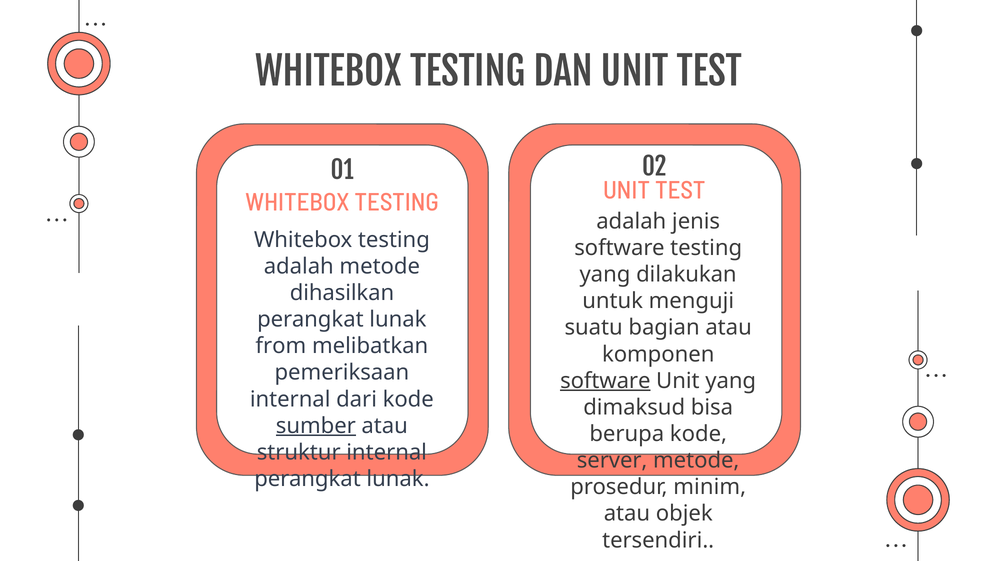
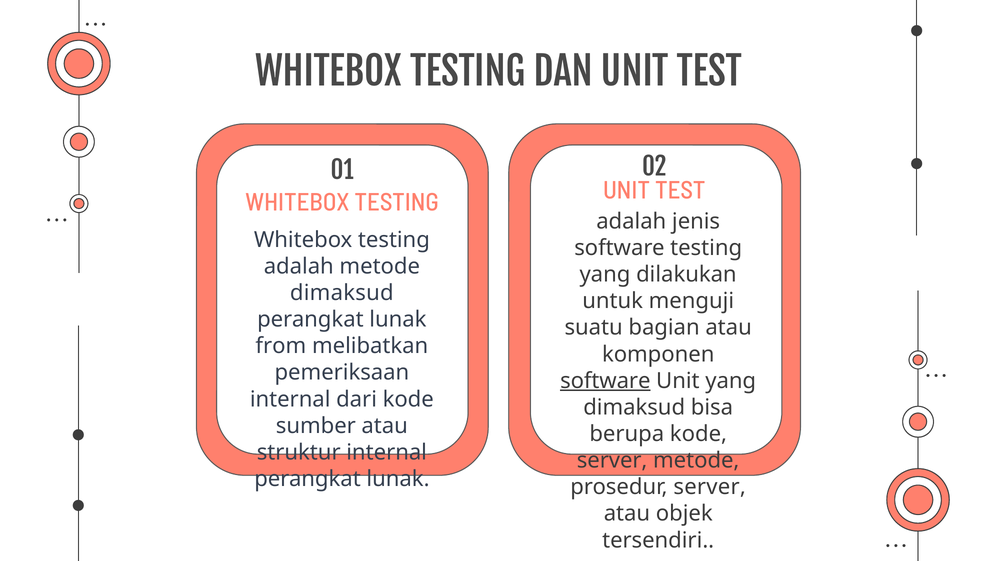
dihasilkan: dihasilkan -> dimaksud (342, 293)
sumber underline: present -> none (316, 426)
prosedur minim: minim -> server (710, 487)
